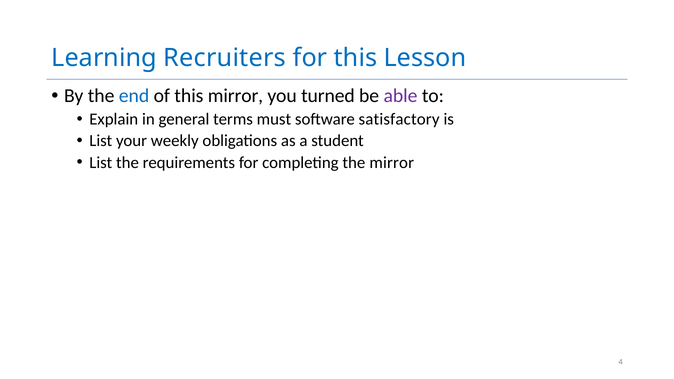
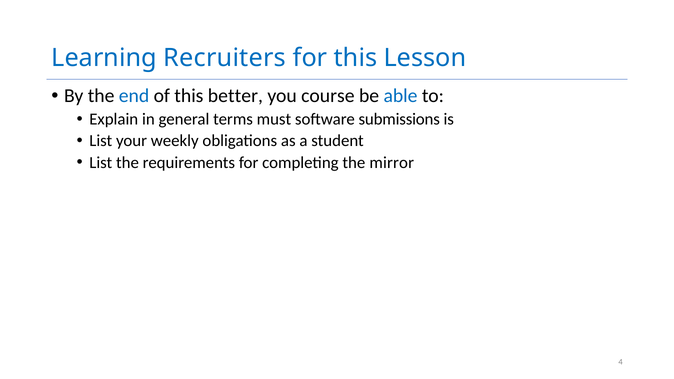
this mirror: mirror -> better (235, 96)
turned: turned -> course (328, 96)
able colour: purple -> blue (401, 96)
satisfactory: satisfactory -> submissions (399, 119)
